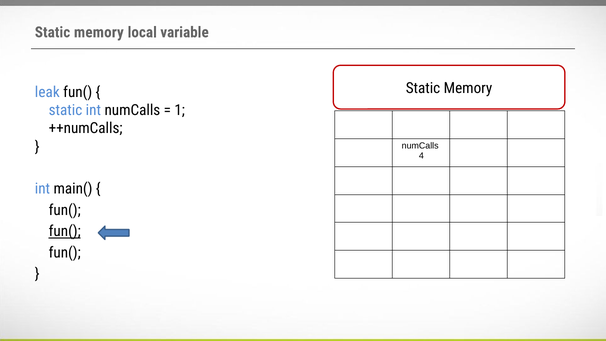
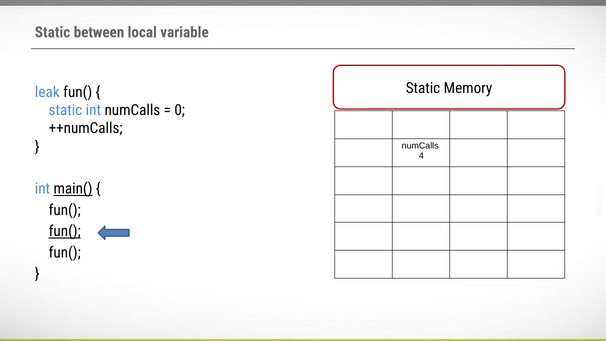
memory: memory -> between (99, 32)
1: 1 -> 0 (180, 110)
main( underline: none -> present (73, 189)
